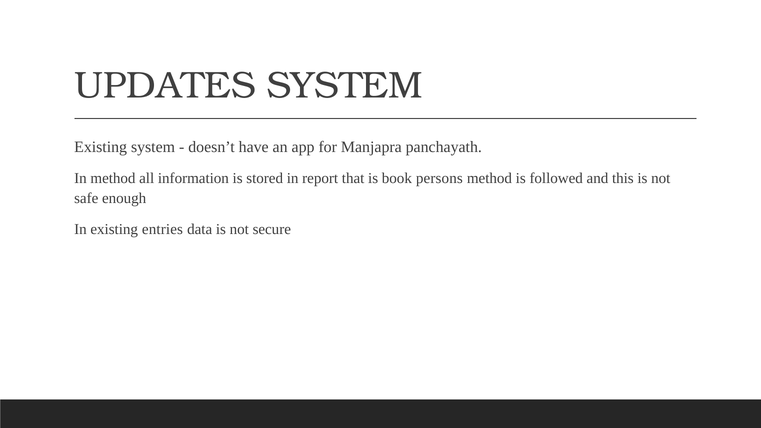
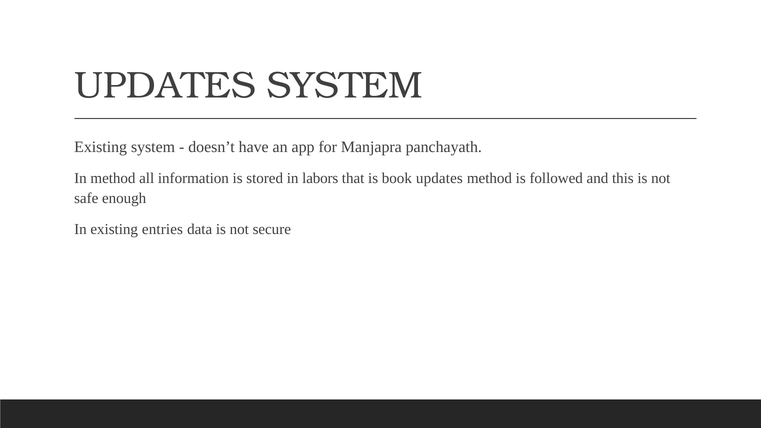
report: report -> labors (320, 178)
book persons: persons -> updates (439, 178)
